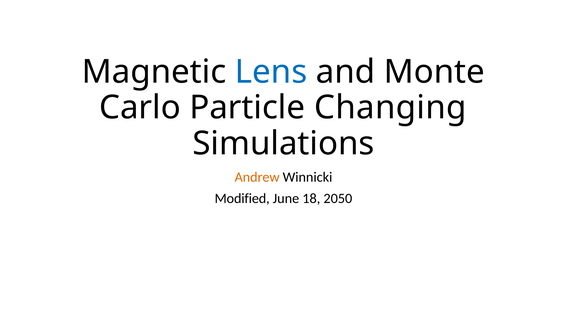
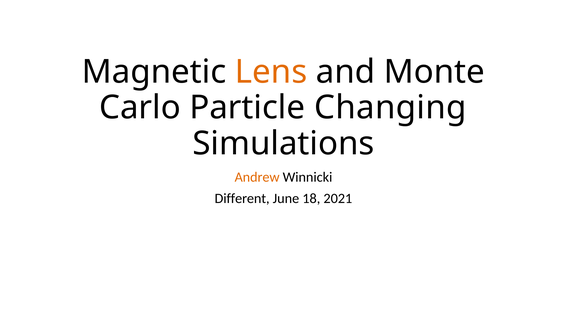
Lens colour: blue -> orange (271, 72)
Modified: Modified -> Different (242, 198)
2050: 2050 -> 2021 (338, 198)
